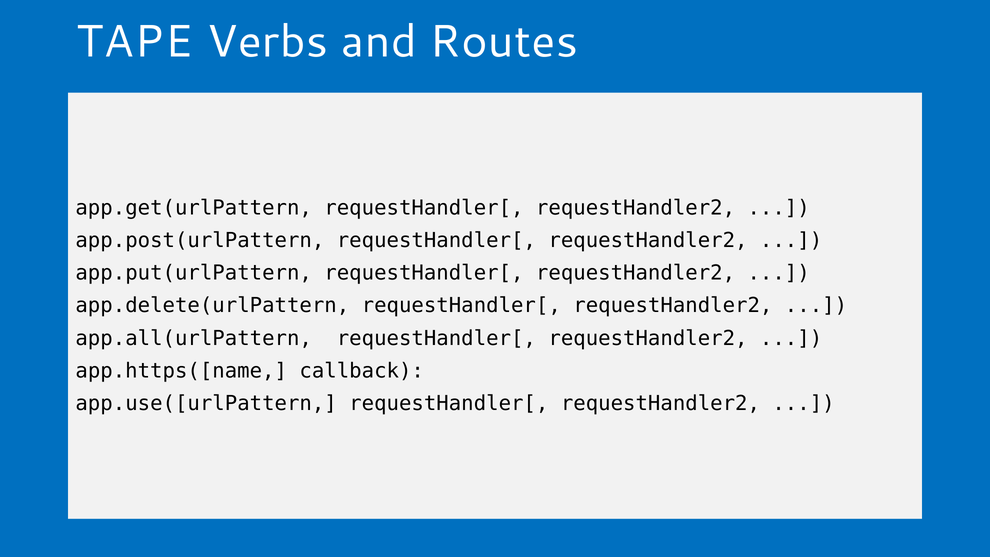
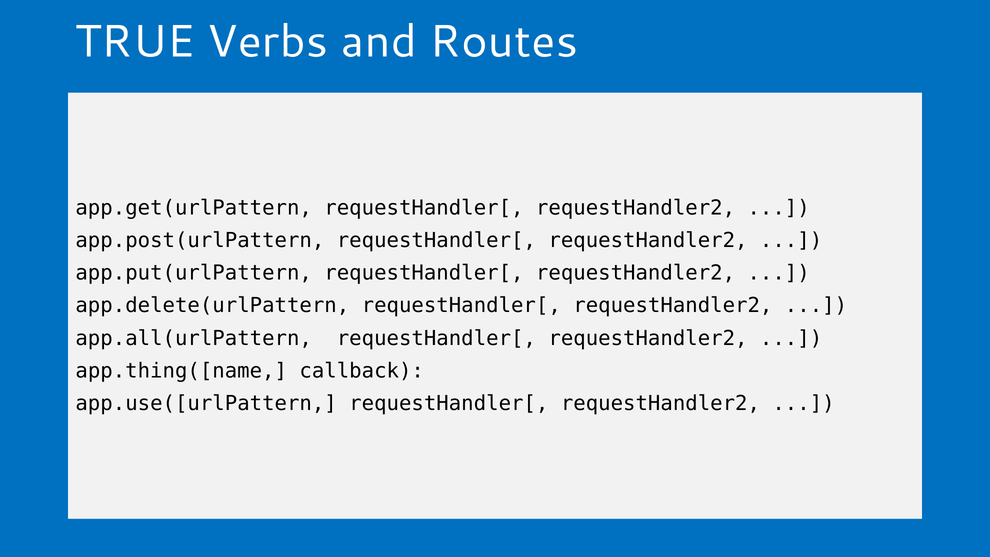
TAPE: TAPE -> TRUE (135, 42)
app.https([name: app.https([name -> app.thing([name (181, 371)
